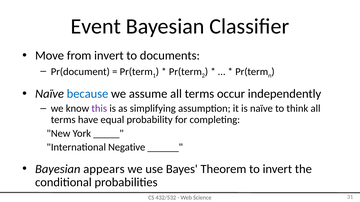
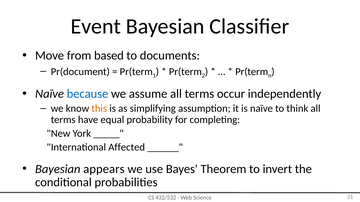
from invert: invert -> based (109, 56)
this colour: purple -> orange (99, 109)
Negative: Negative -> Affected (127, 148)
